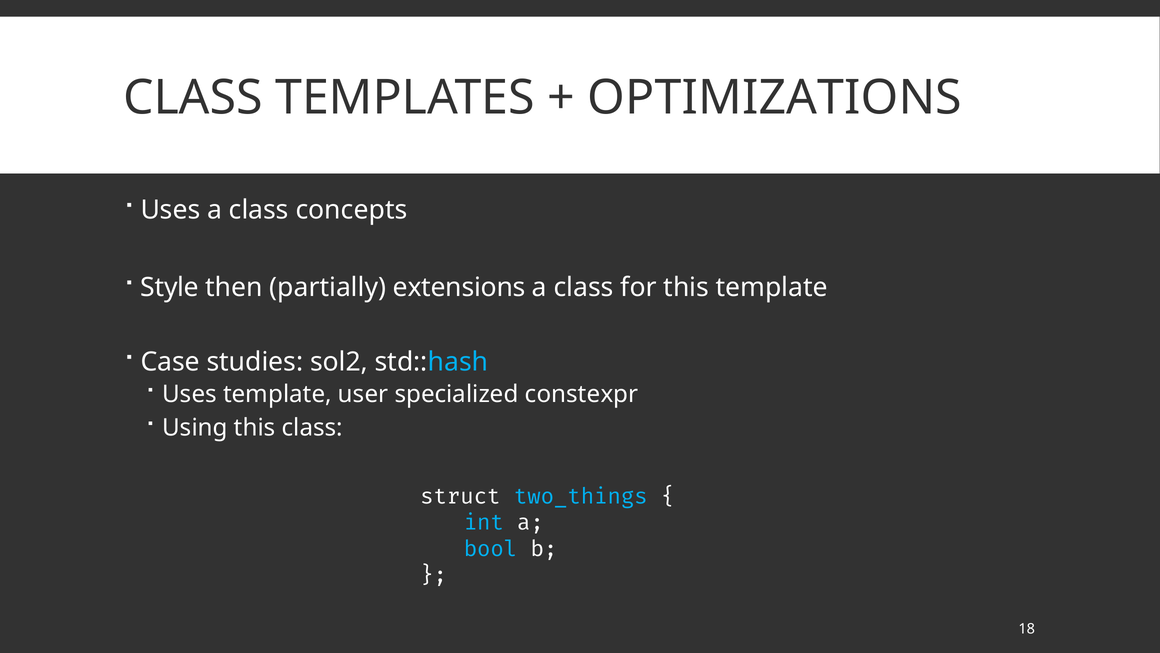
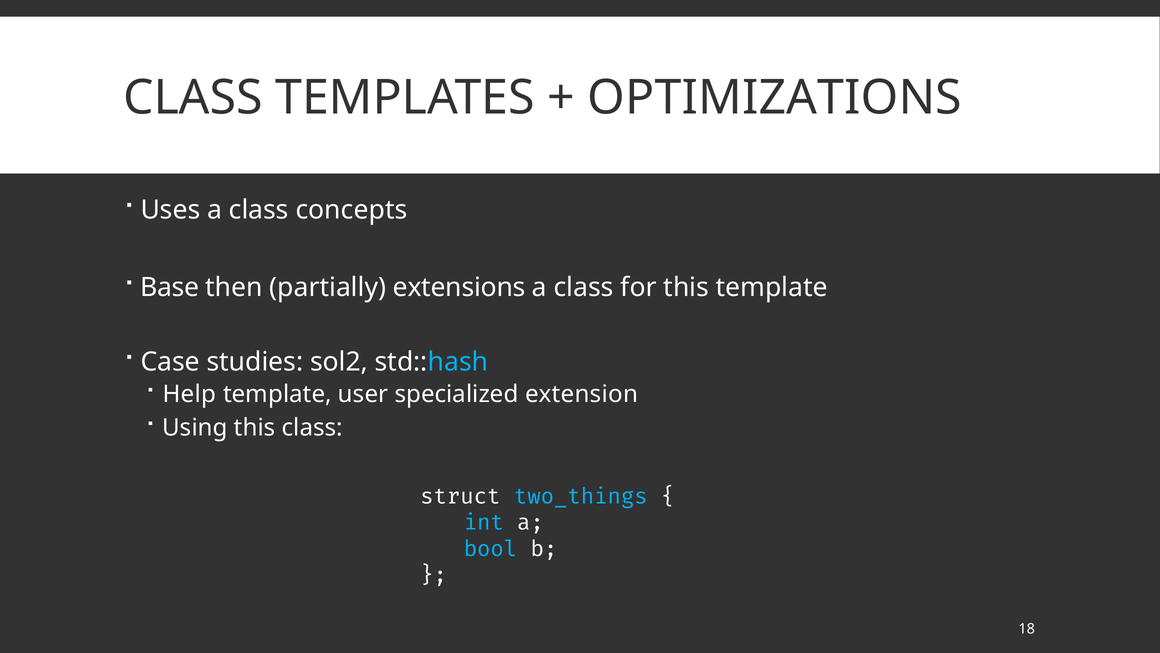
Style: Style -> Base (170, 287)
Uses: Uses -> Help (189, 394)
constexpr: constexpr -> extension (582, 394)
